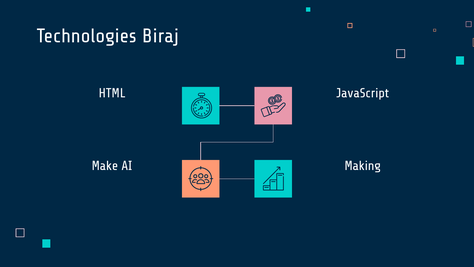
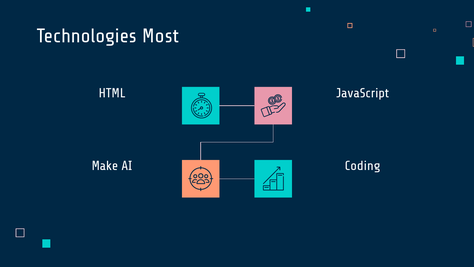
Biraj: Biraj -> Most (161, 36)
Making: Making -> Coding (363, 166)
